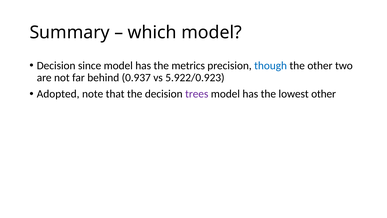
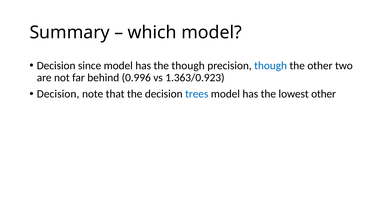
the metrics: metrics -> though (188, 65)
0.937: 0.937 -> 0.996 (136, 78)
5.922/0.923: 5.922/0.923 -> 1.363/0.923 (195, 78)
Adopted: Adopted -> Decision (58, 94)
trees colour: purple -> blue (197, 94)
